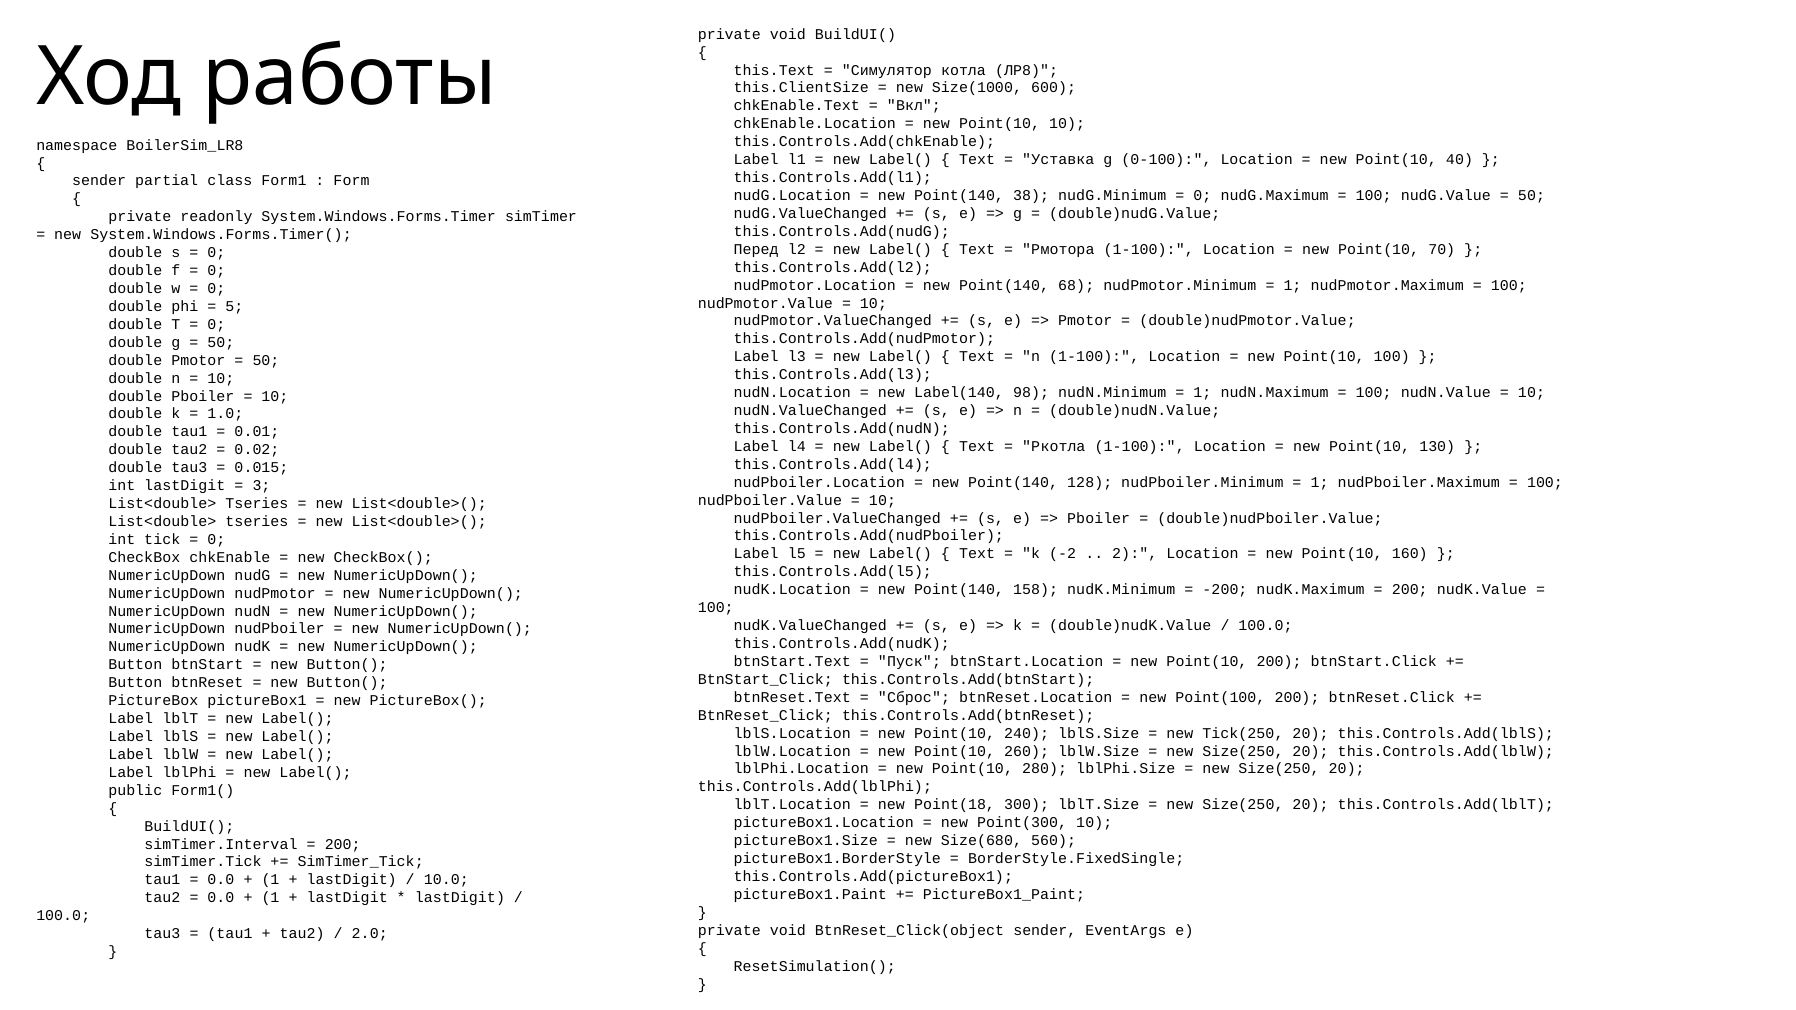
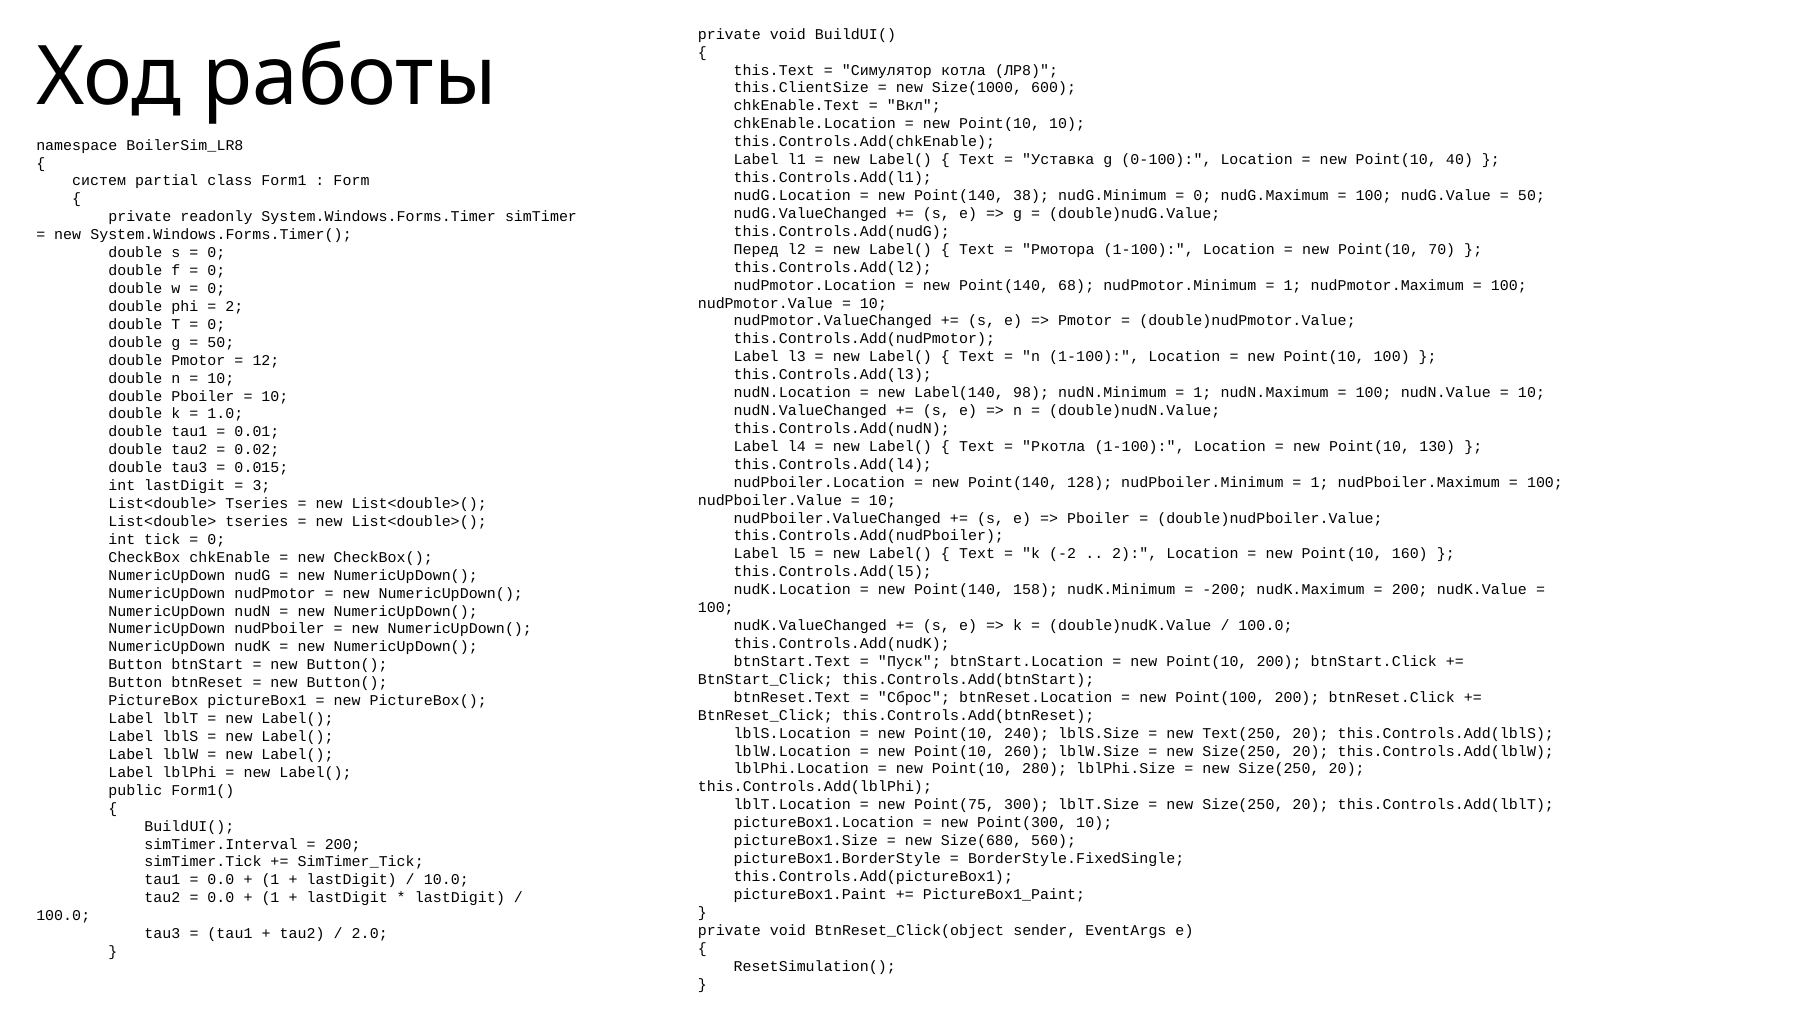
sender: sender -> систем (99, 181)
5: 5 -> 2 (234, 307)
50: 50 -> 12 (266, 360)
Tick(250: Tick(250 -> Text(250 (1243, 733)
Point(18: Point(18 -> Point(75 (955, 805)
